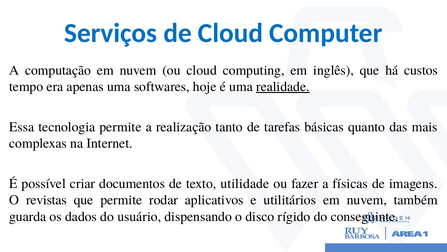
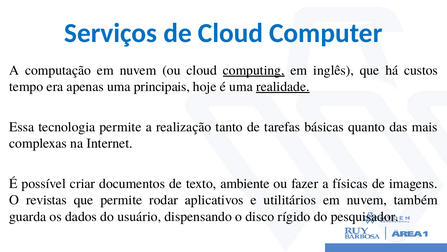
computing underline: none -> present (254, 70)
softwares: softwares -> principais (162, 86)
utilidade: utilidade -> ambiente (245, 183)
conseguinte: conseguinte -> pesquisador (365, 216)
